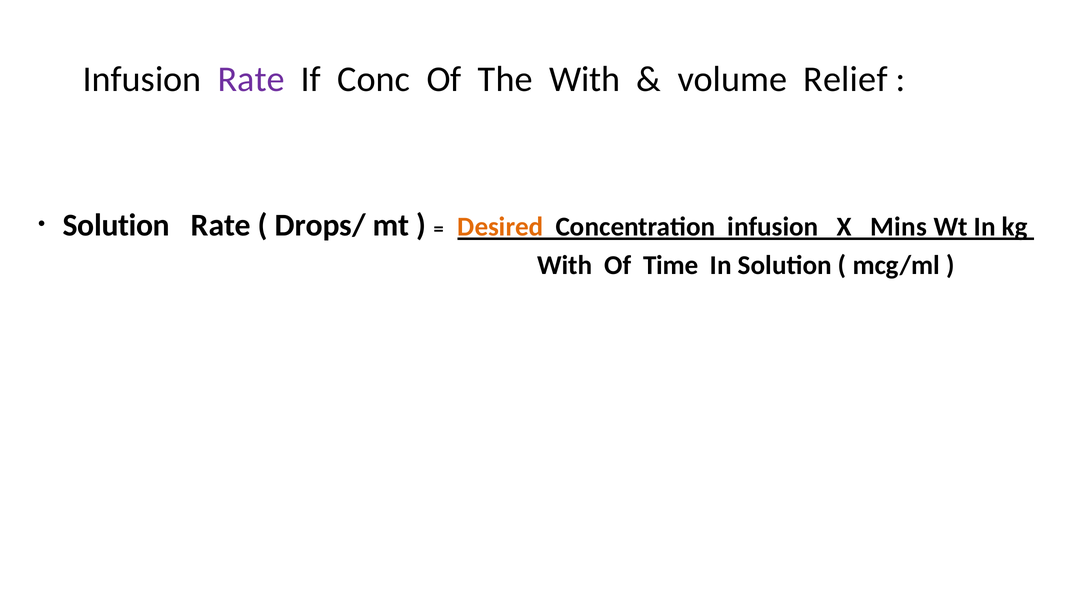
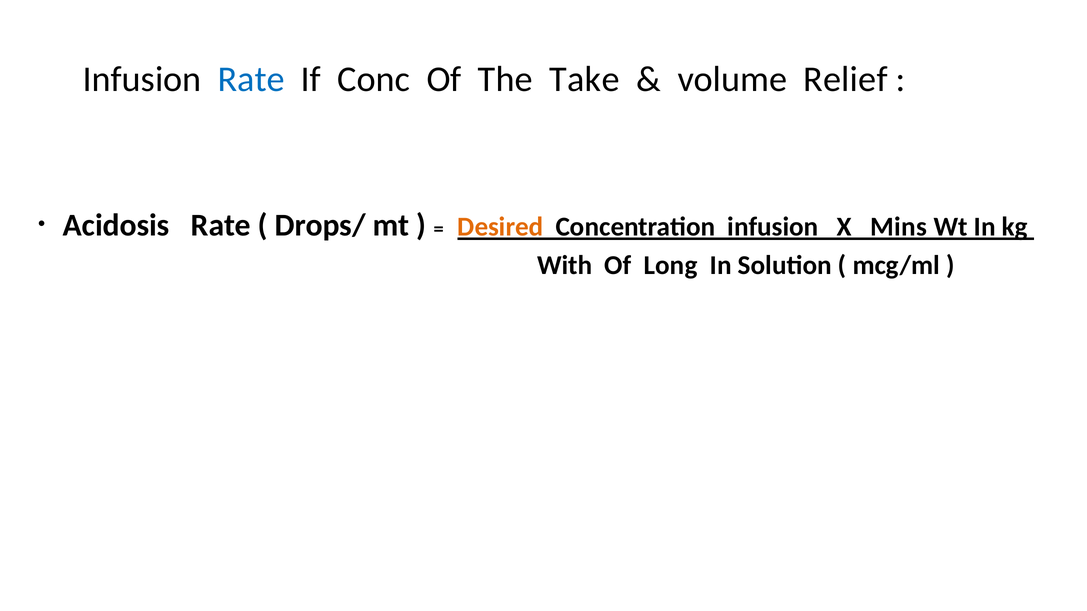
Rate colour: purple -> blue (251, 79)
The With: With -> Take (584, 79)
Solution: Solution -> Acidosis (116, 226)
Time: Time -> Long (671, 266)
